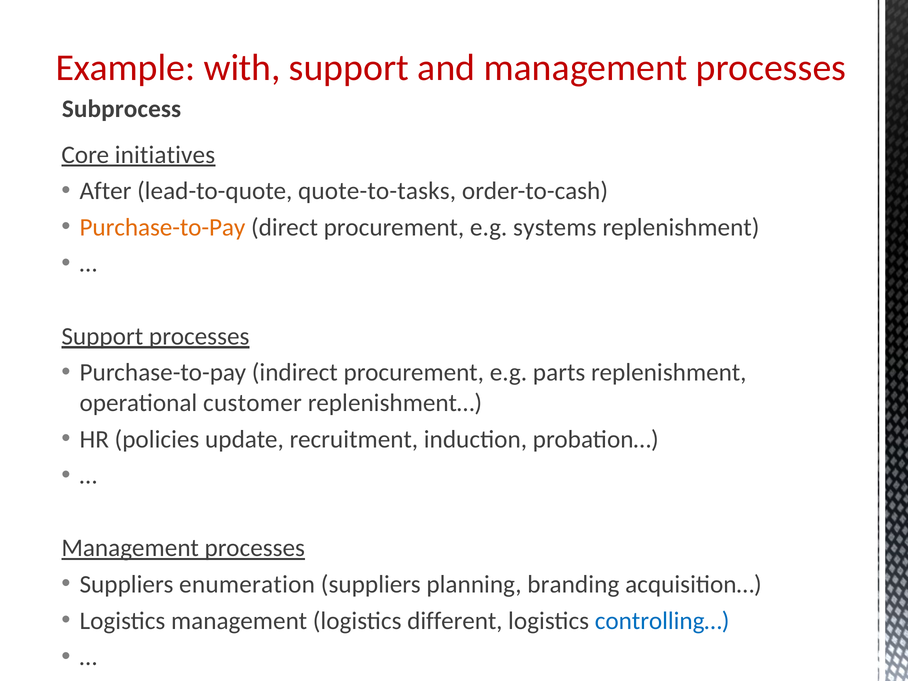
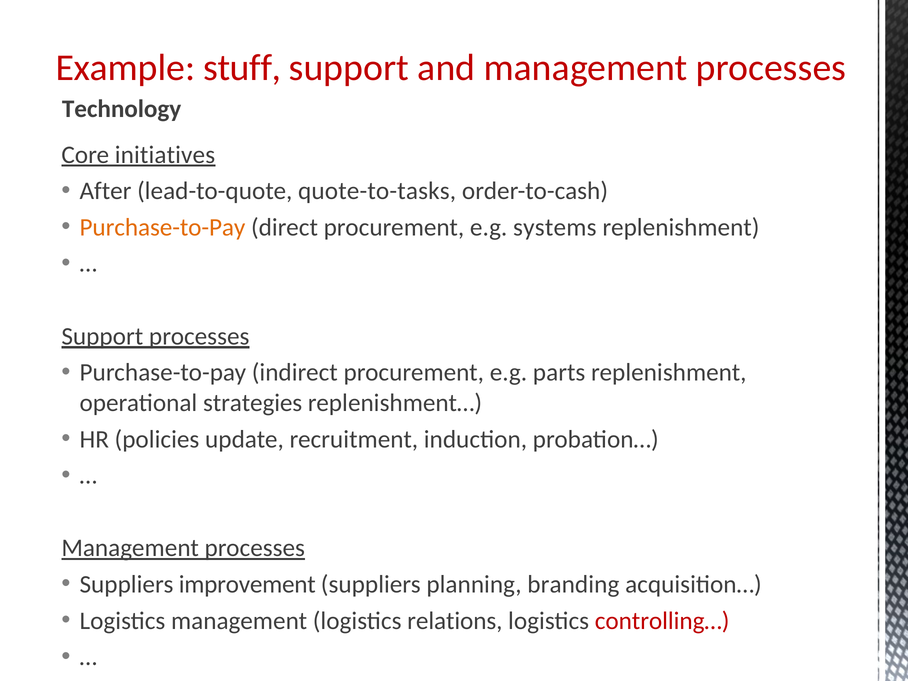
with: with -> stuff (242, 68)
Subprocess: Subprocess -> Technology (122, 109)
customer: customer -> strategies (253, 403)
enumeration: enumeration -> improvement (247, 584)
different: different -> relations (455, 621)
controlling… colour: blue -> red (662, 621)
